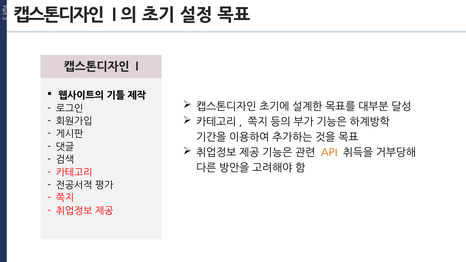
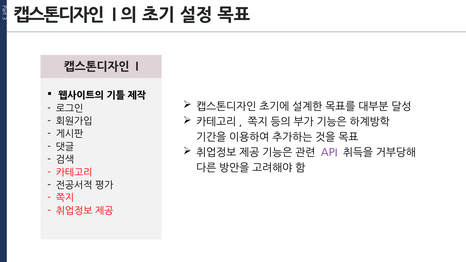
API colour: orange -> purple (329, 153)
